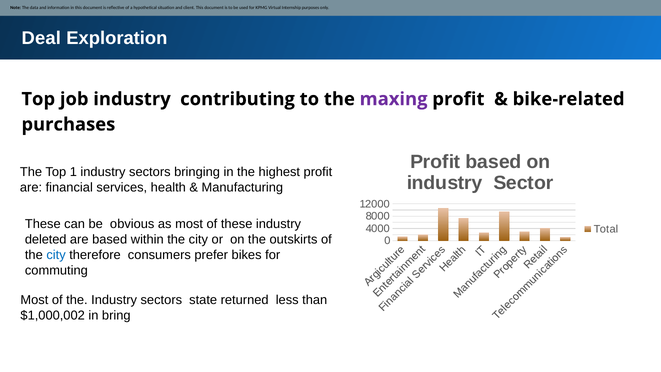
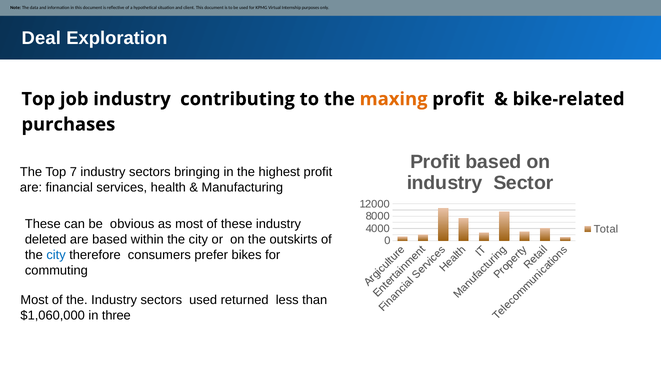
maxing colour: purple -> orange (394, 99)
1: 1 -> 7 (73, 172)
sectors state: state -> used (203, 300)
$1,000,002: $1,000,002 -> $1,060,000 (53, 316)
bring: bring -> three (116, 316)
